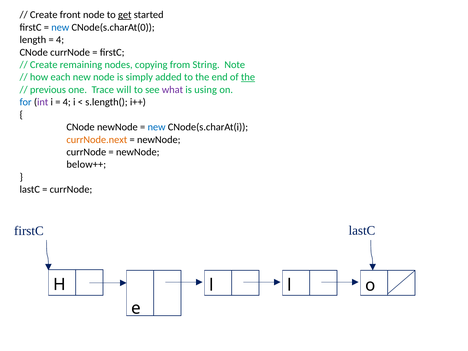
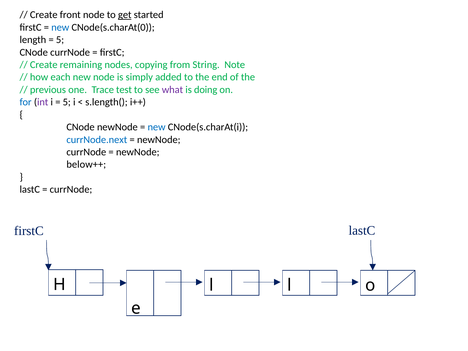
4: 4 -> 5 (60, 40)
the underline: present -> none (248, 77)
will: will -> test (124, 90)
using: using -> doing (206, 90)
4: 4 -> 5 (67, 102)
currNode.next colour: orange -> blue (97, 140)
